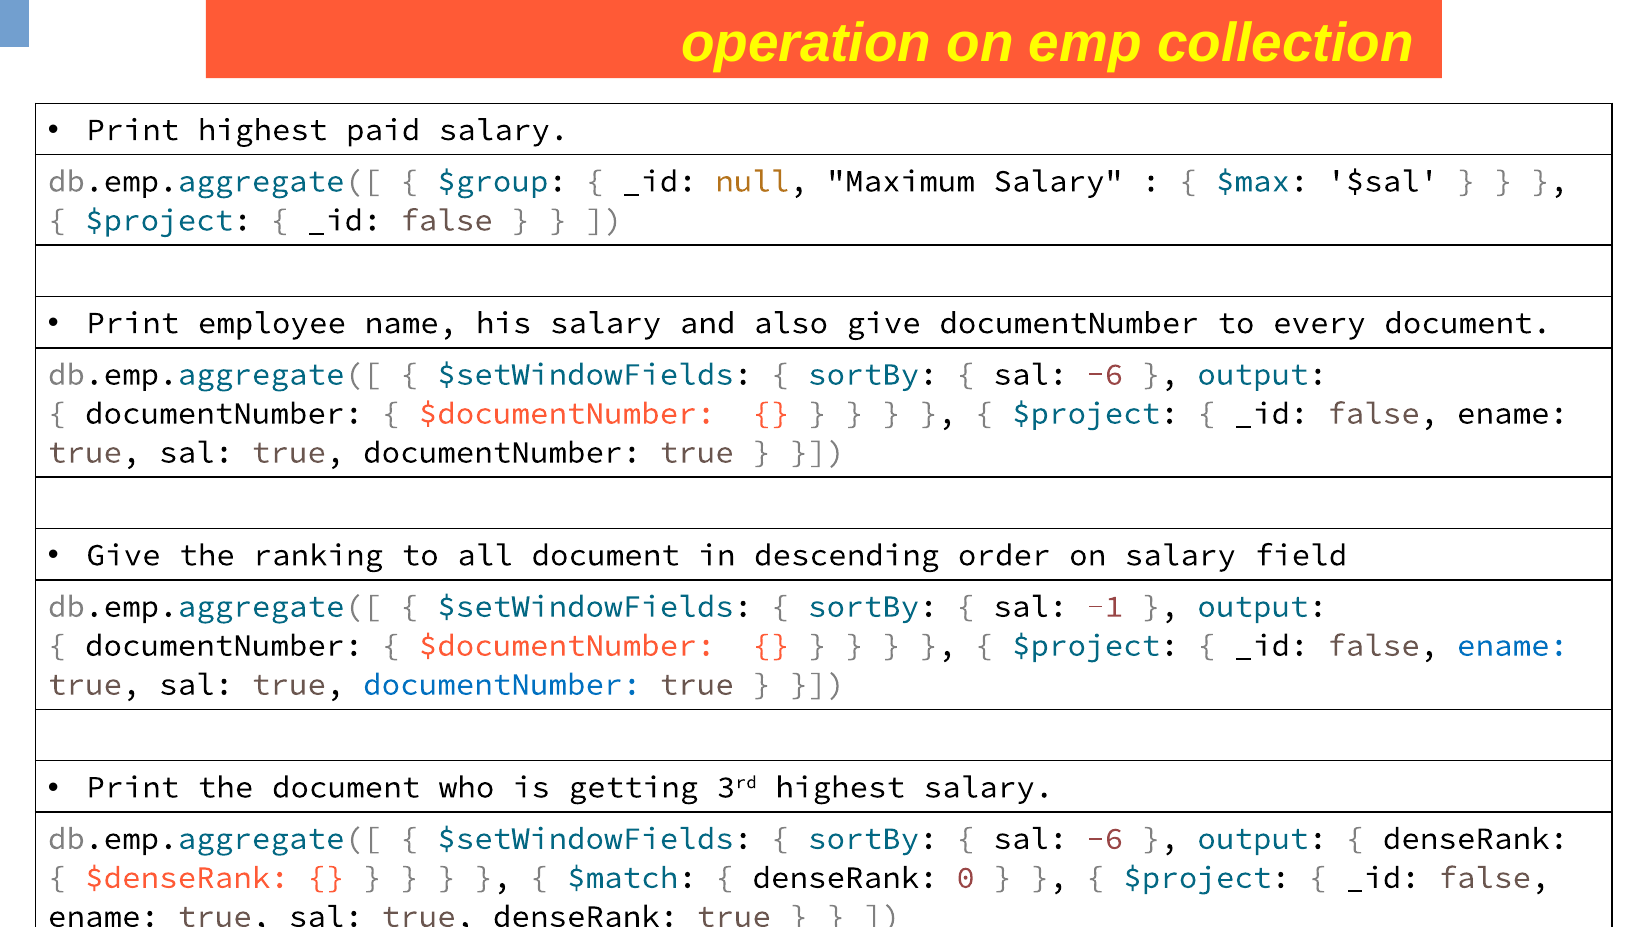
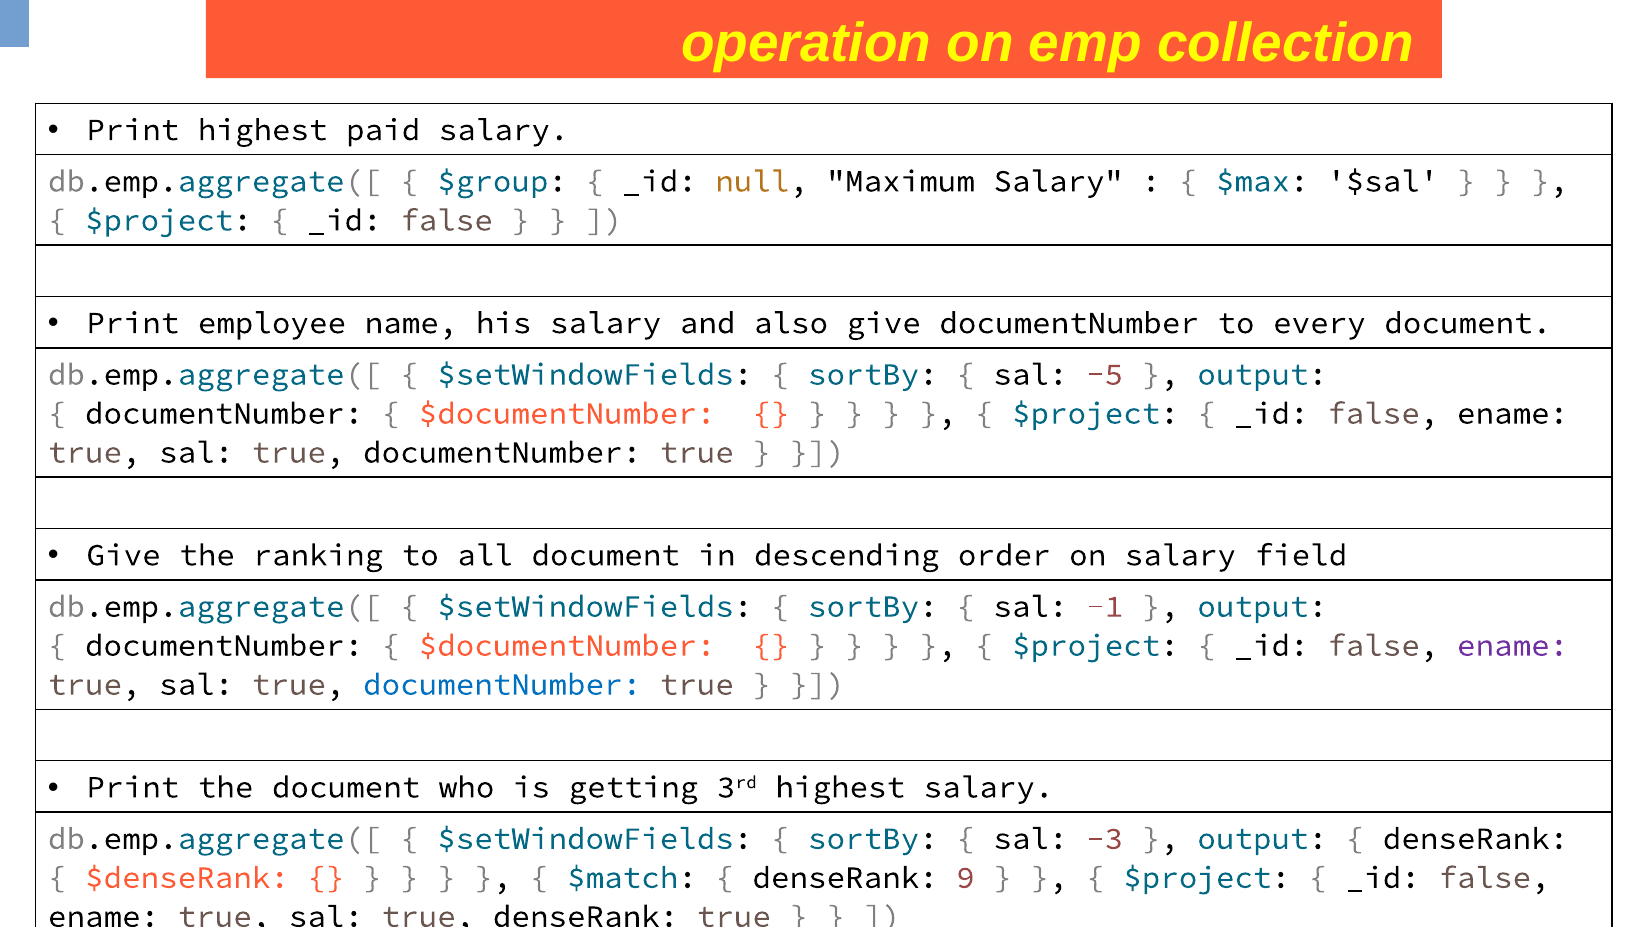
-6: -6 -> -5 (1105, 374)
ename colour: blue -> purple (1513, 645)
-6: -6 -> -3 (1105, 839)
0: 0 -> 9 (966, 878)
